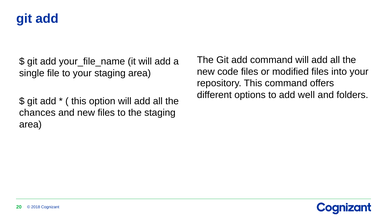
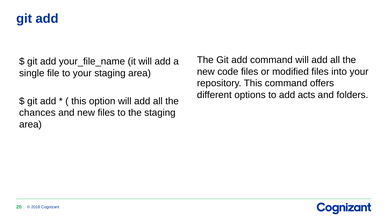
well: well -> acts (307, 95)
